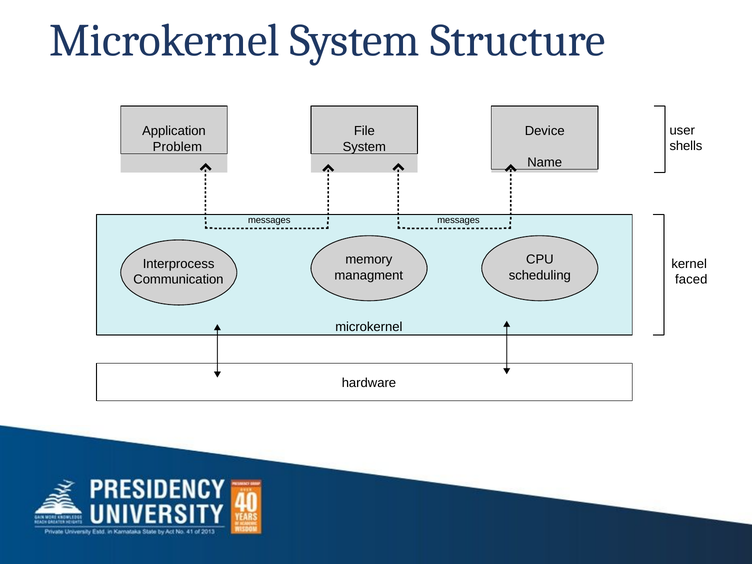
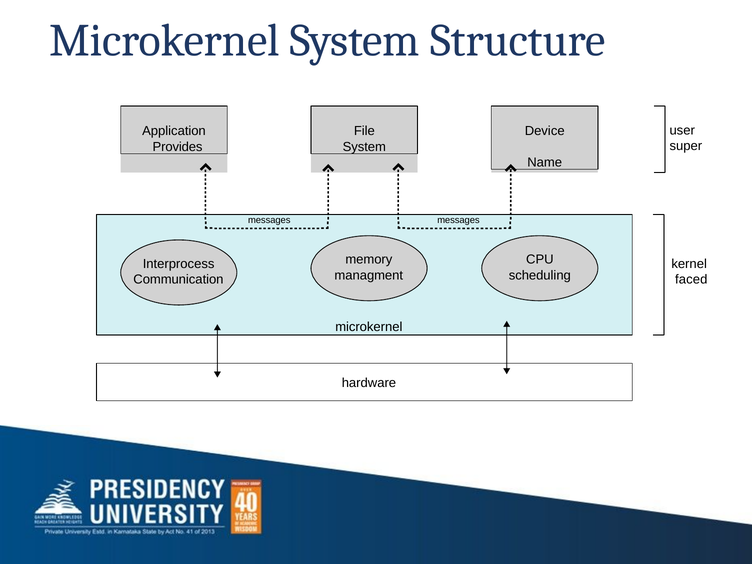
shells: shells -> super (686, 146)
Problem: Problem -> Provides (178, 147)
